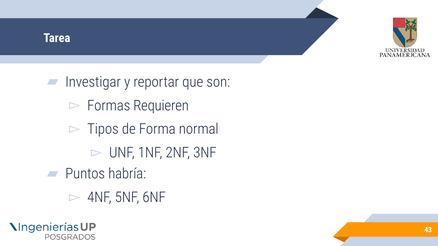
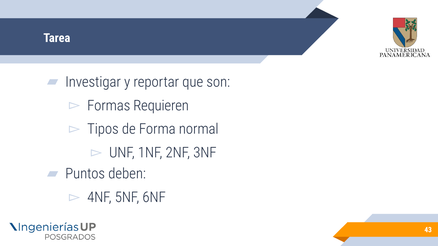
habría: habría -> deben (127, 174)
